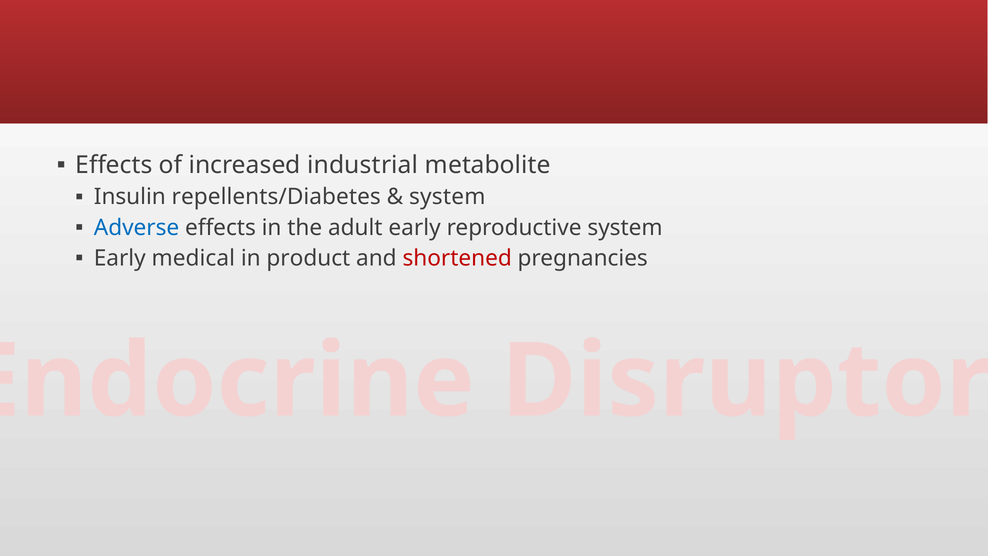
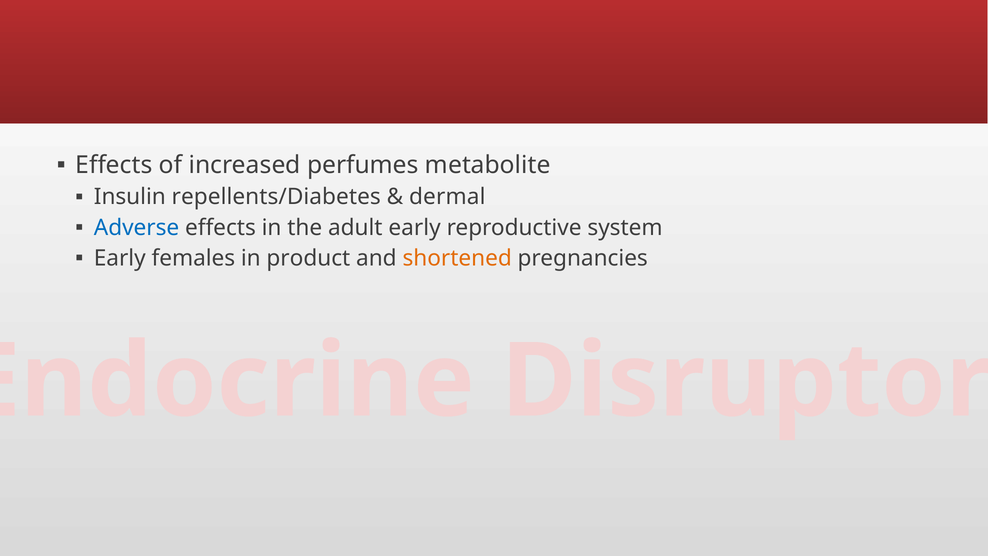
industrial: industrial -> perfumes (363, 165)
system: system -> dermal (447, 197)
medical: medical -> females (193, 258)
shortened colour: red -> orange (457, 258)
